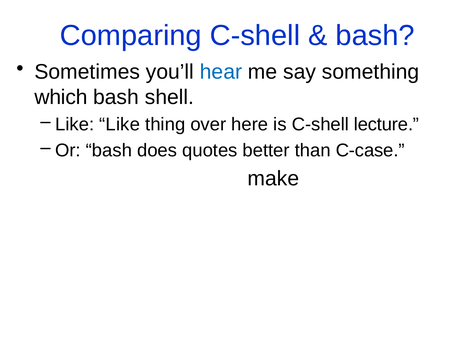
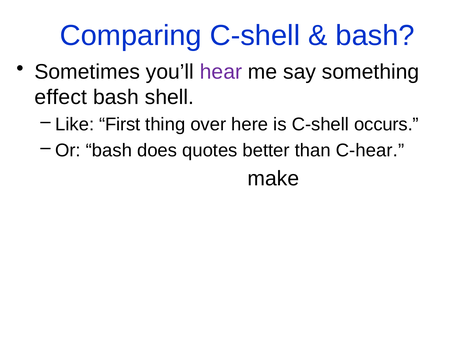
hear colour: blue -> purple (221, 72)
which: which -> effect (61, 97)
Like Like: Like -> First (120, 125)
lecture: lecture -> occurs (386, 125)
C-case: C-case -> C-hear (370, 150)
